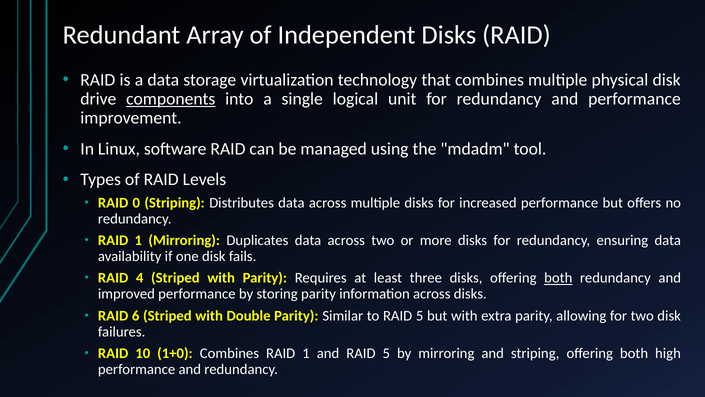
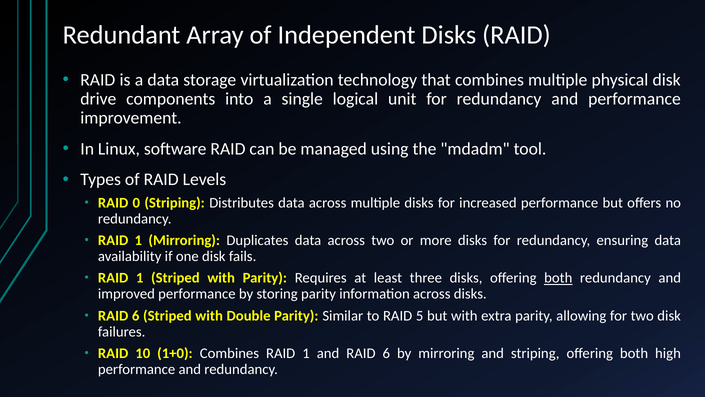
components underline: present -> none (171, 99)
4: 4 -> 1 (140, 278)
and RAID 5: 5 -> 6 (386, 353)
